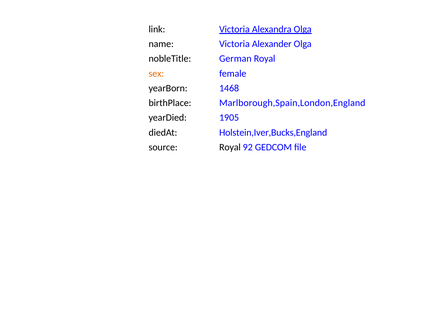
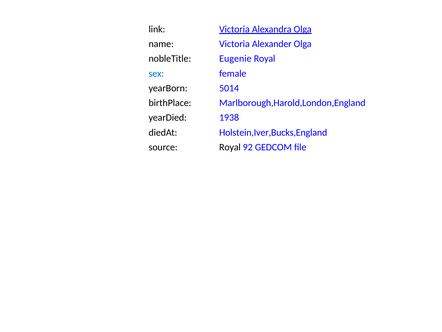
German: German -> Eugenie (235, 59)
sex colour: orange -> blue (156, 73)
1468: 1468 -> 5014 (229, 88)
Marlborough,Spain,London,England: Marlborough,Spain,London,England -> Marlborough,Harold,London,England (292, 103)
1905: 1905 -> 1938 (229, 118)
